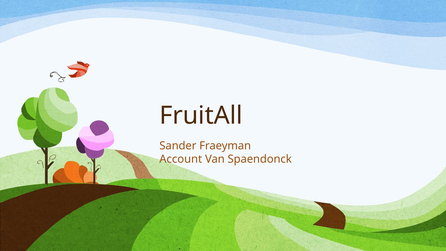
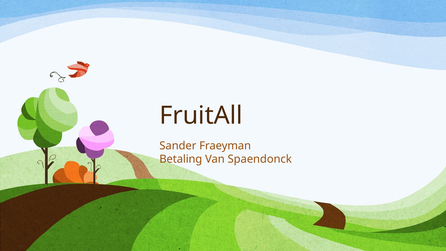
Account: Account -> Betaling (181, 159)
